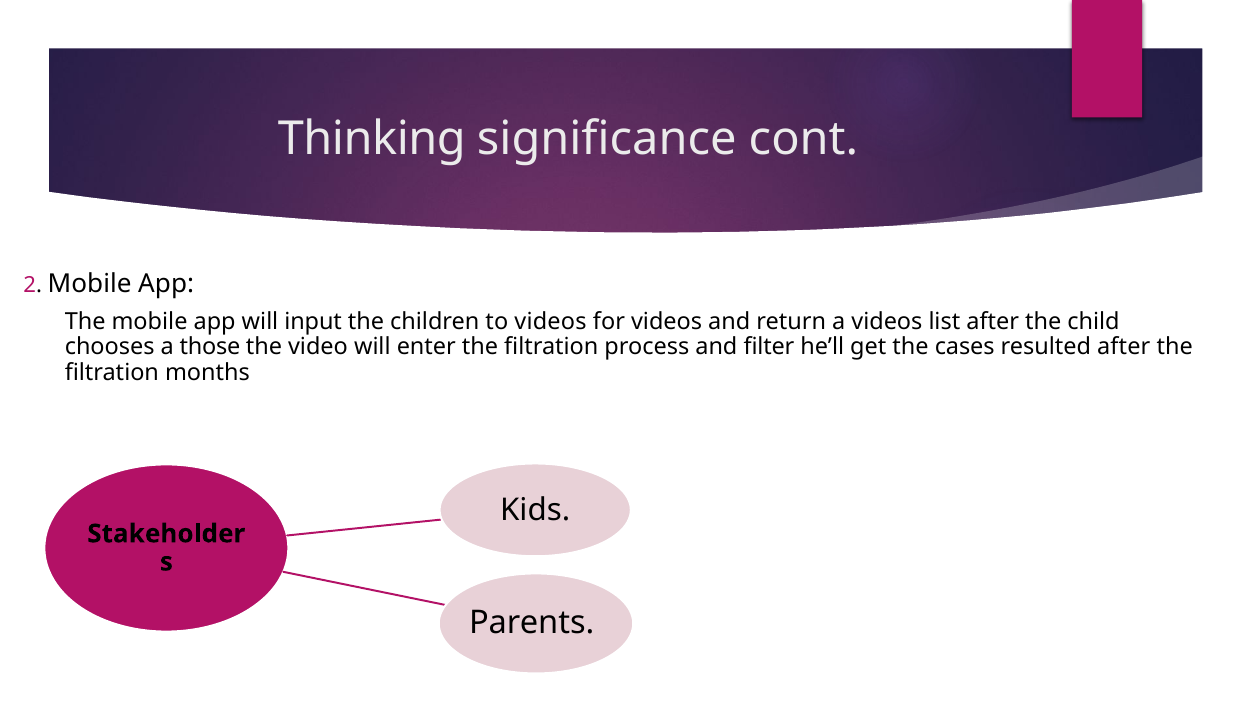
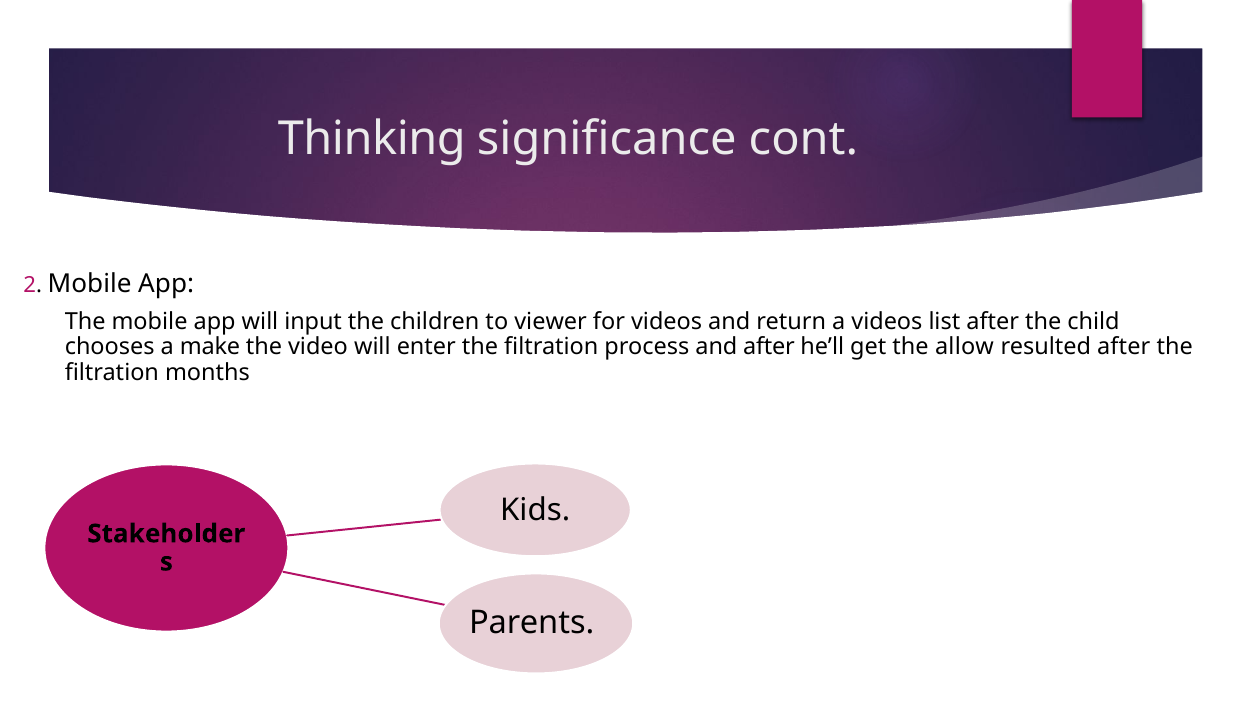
to videos: videos -> viewer (551, 322)
those: those -> make (210, 347)
and filter: filter -> after (769, 347)
cases: cases -> allow (965, 347)
